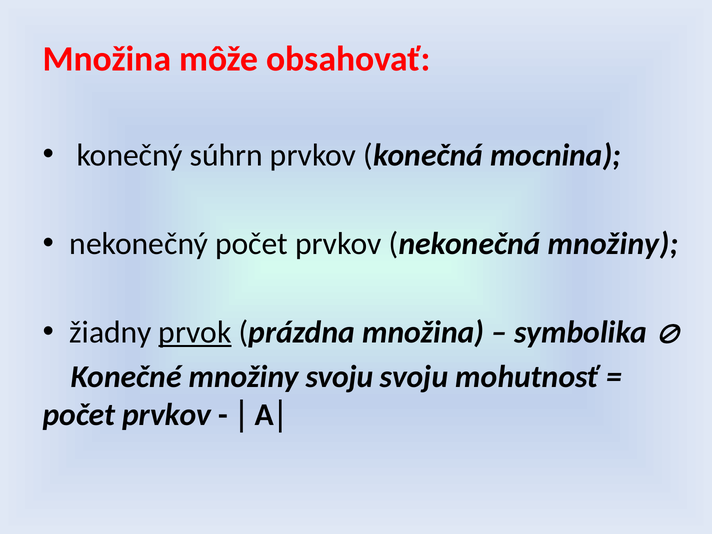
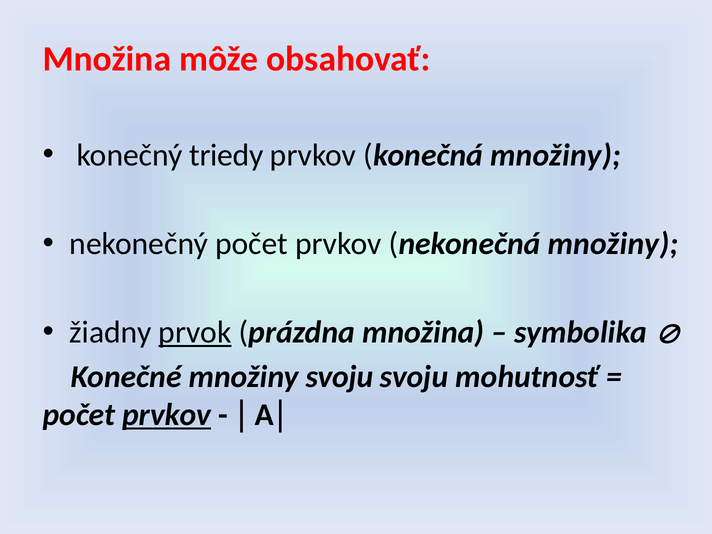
súhrn: súhrn -> triedy (226, 155)
konečná mocnina: mocnina -> množiny (555, 155)
prvkov underline: none -> present (167, 415)
